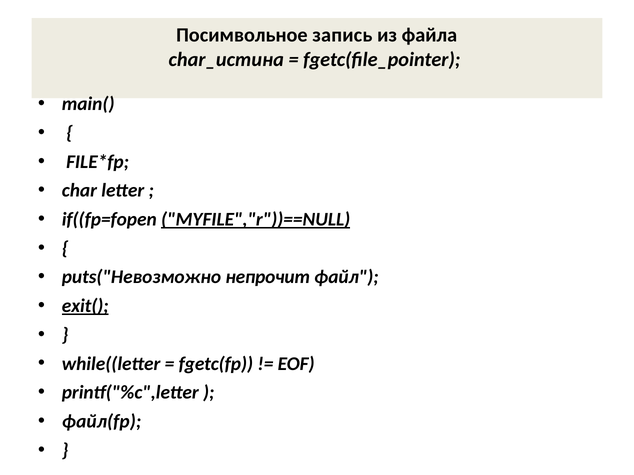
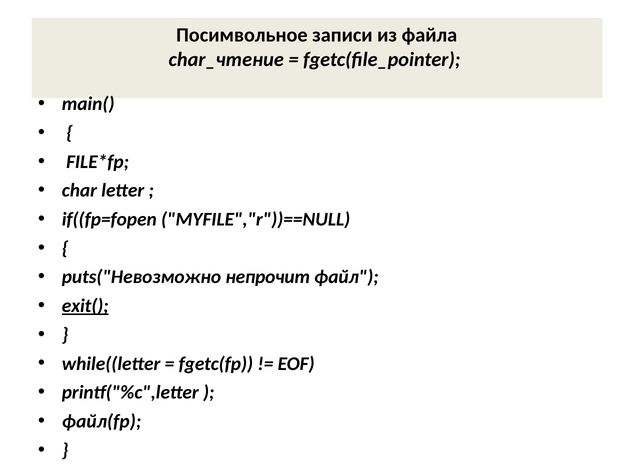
запись: запись -> записи (342, 35)
char_истина: char_истина -> char_чтение (226, 60)
MYFILE","r"))==NULL underline: present -> none (256, 220)
